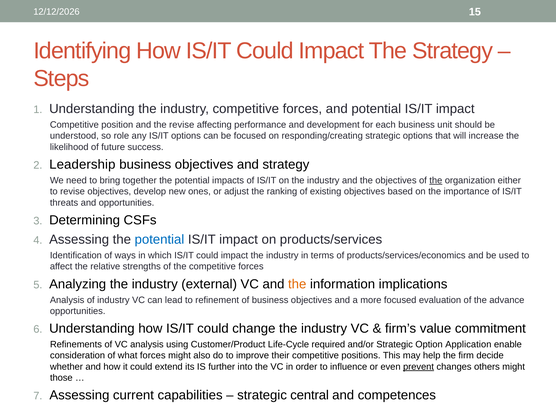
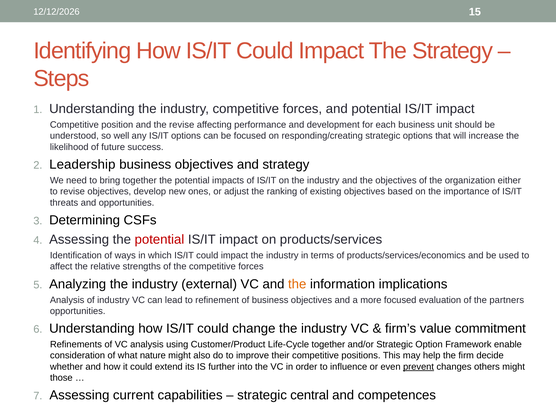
role: role -> well (121, 136)
the underline: present -> none (436, 180)
potential colour: blue -> red (159, 240)
advance: advance -> partners (507, 300)
Life-Cycle required: required -> together (328, 344)
Application: Application -> Framework (468, 344)
what forces: forces -> nature (153, 356)
